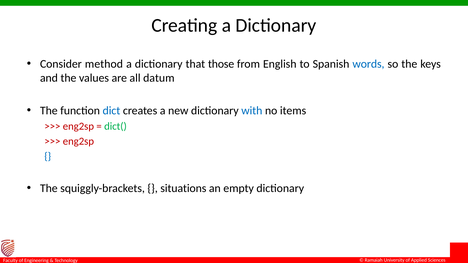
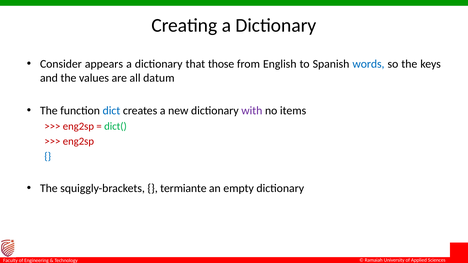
method: method -> appears (104, 64)
with colour: blue -> purple (252, 111)
situations: situations -> termiante (183, 189)
